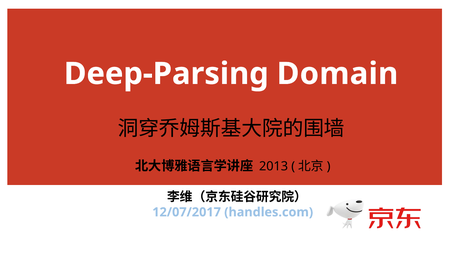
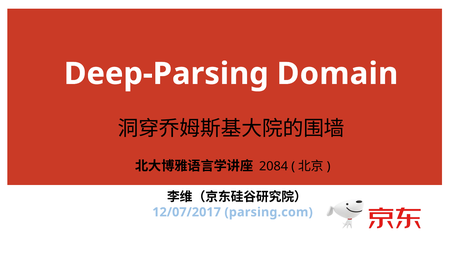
2013: 2013 -> 2084 (274, 166)
handles.com: handles.com -> parsing.com (269, 212)
